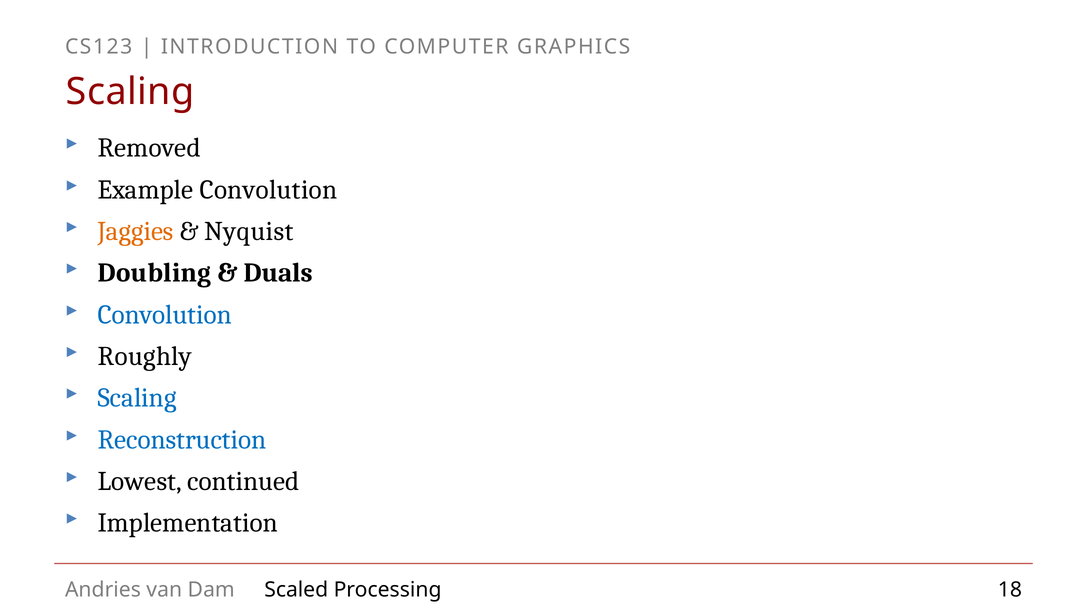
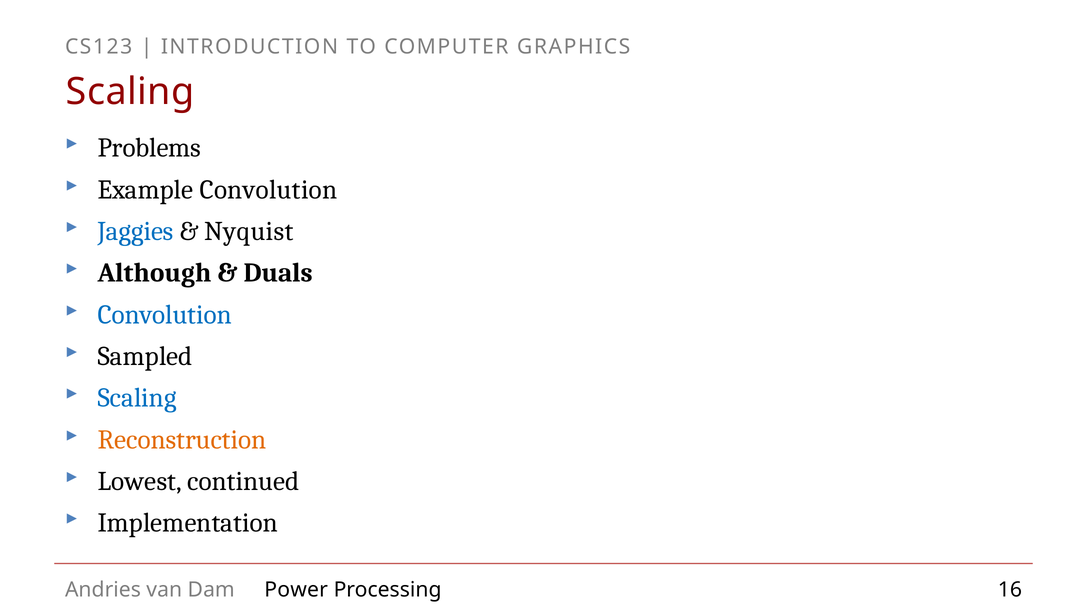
Removed: Removed -> Problems (149, 148)
Jaggies colour: orange -> blue (136, 231)
Doubling: Doubling -> Although (155, 273)
Roughly: Roughly -> Sampled (145, 357)
Reconstruction colour: blue -> orange (182, 440)
Scaled: Scaled -> Power (296, 590)
18: 18 -> 16 (1010, 590)
